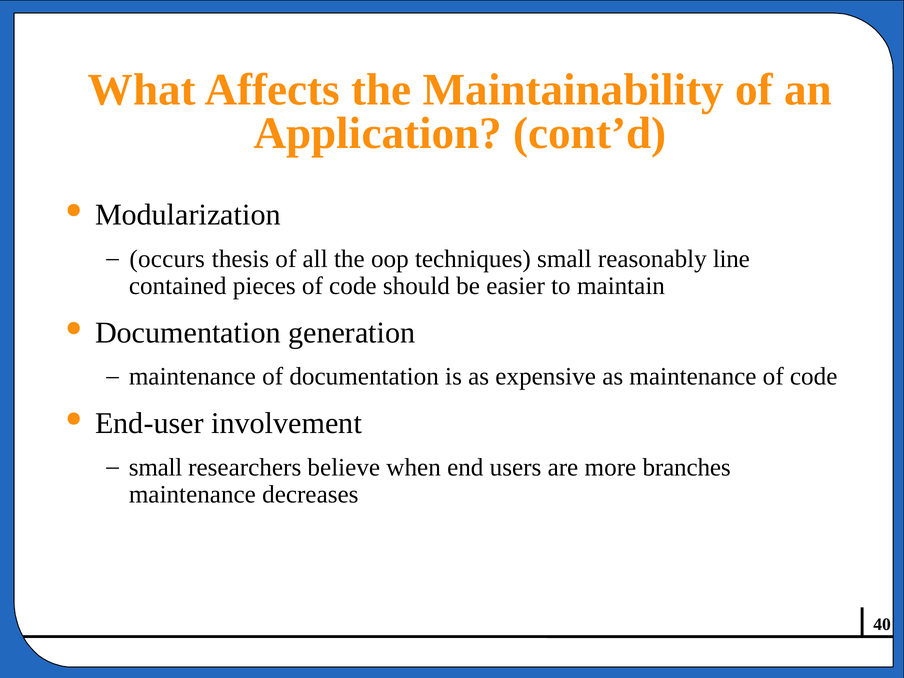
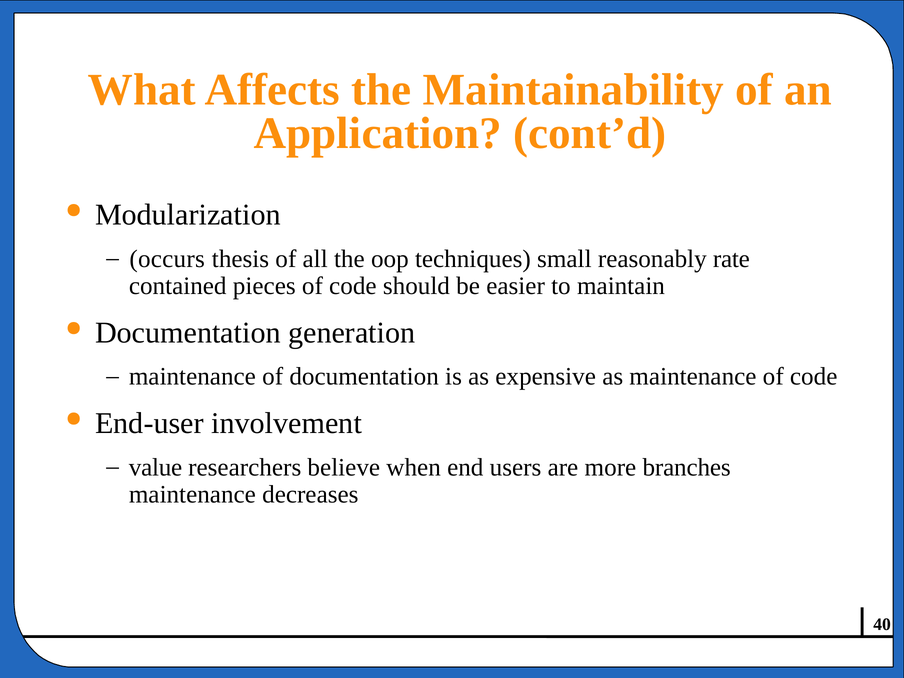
line: line -> rate (731, 259)
small: small -> value (156, 467)
